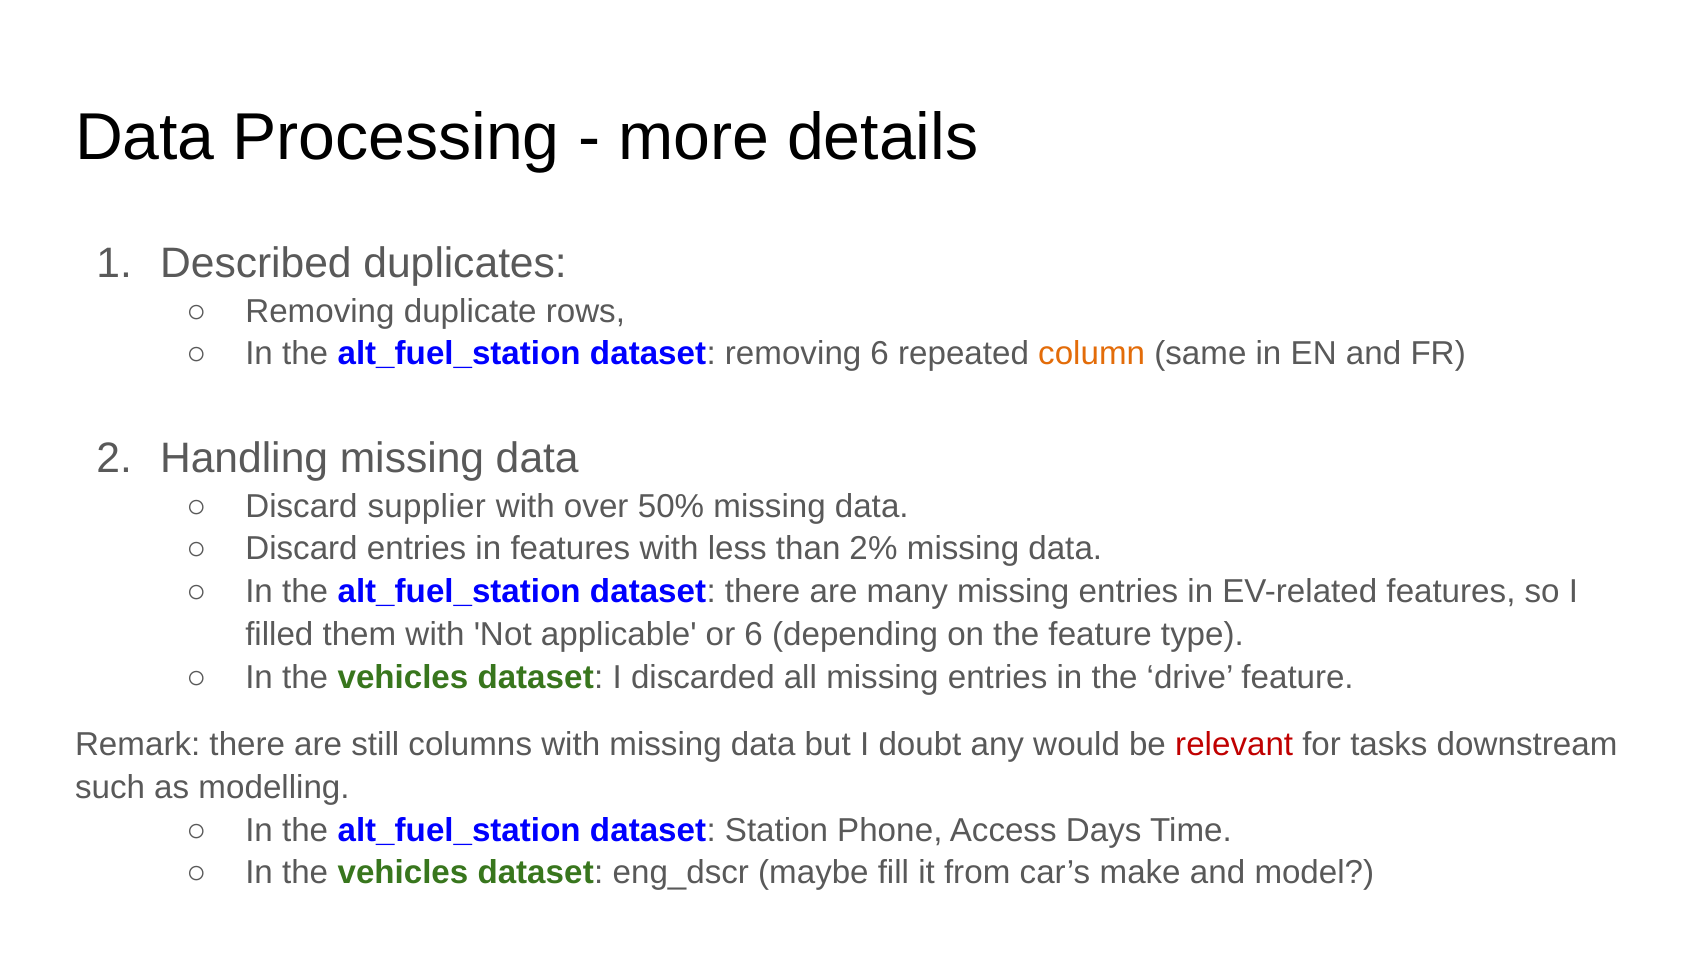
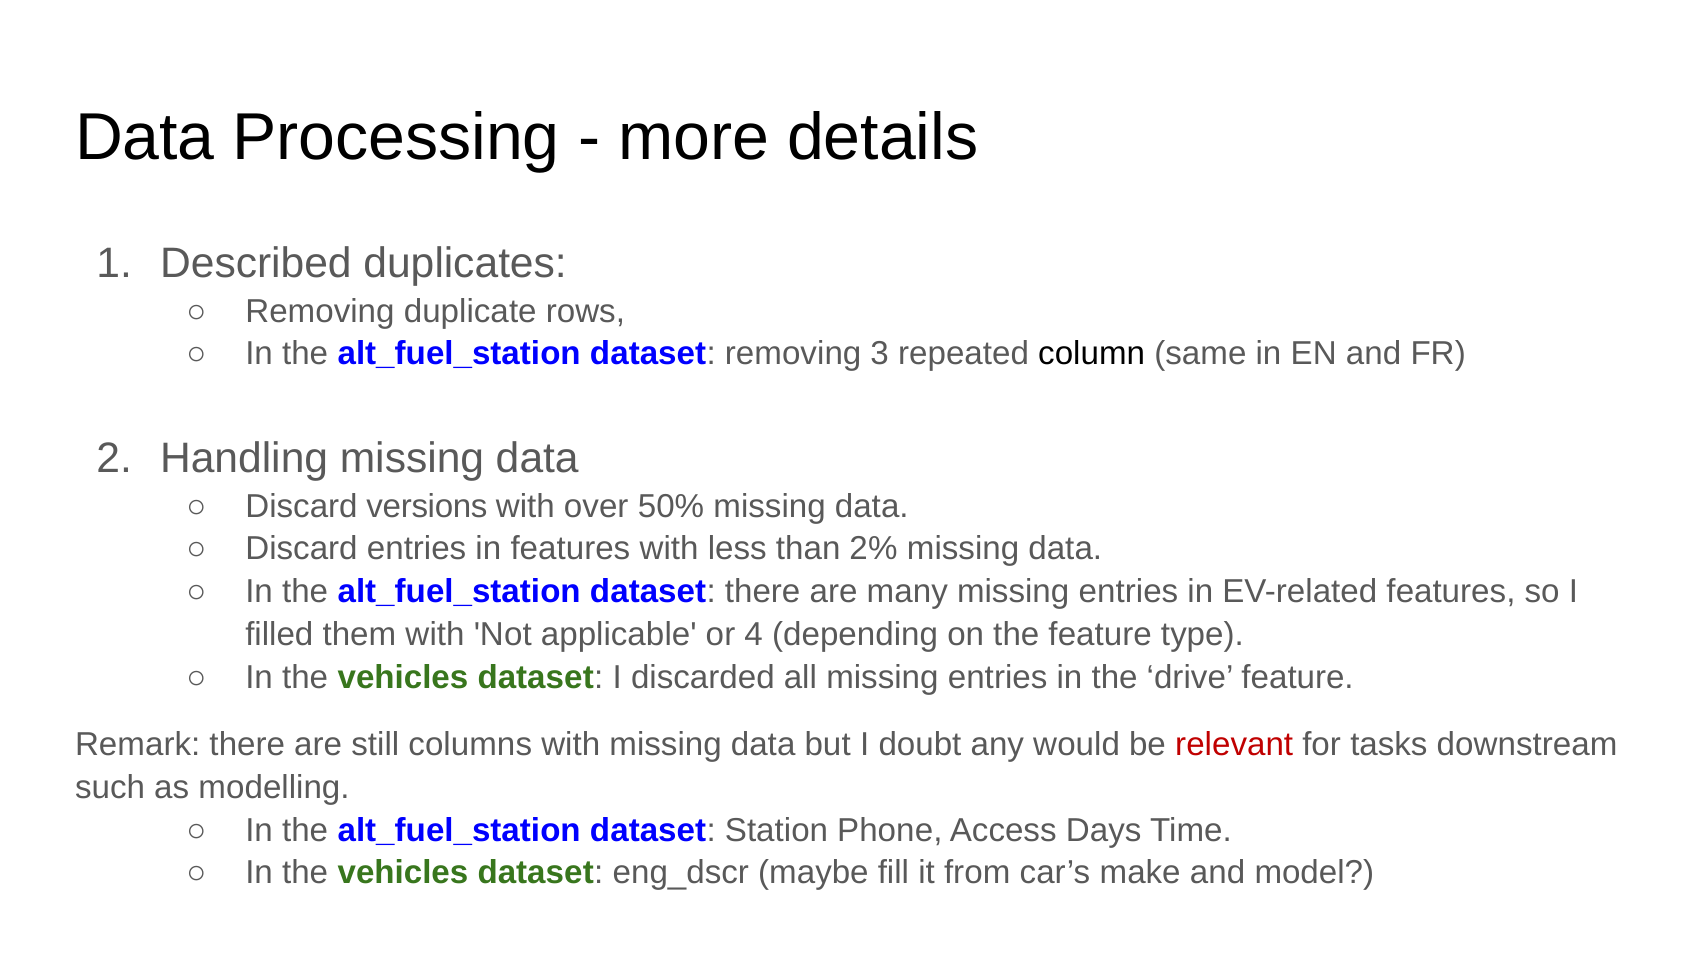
removing 6: 6 -> 3 (880, 354)
column colour: orange -> black (1092, 354)
supplier: supplier -> versions (427, 506)
or 6: 6 -> 4 (754, 635)
